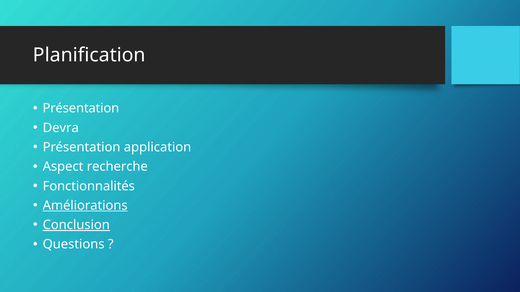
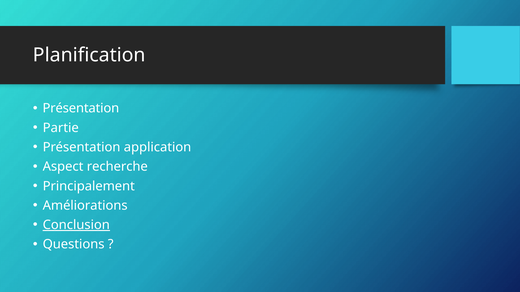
Devra: Devra -> Partie (61, 128)
Fonctionnalités: Fonctionnalités -> Principalement (89, 186)
Améliorations underline: present -> none (85, 206)
